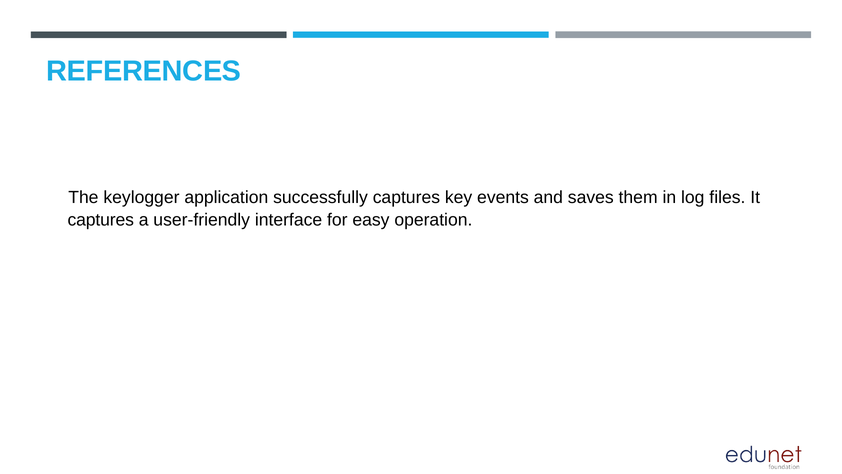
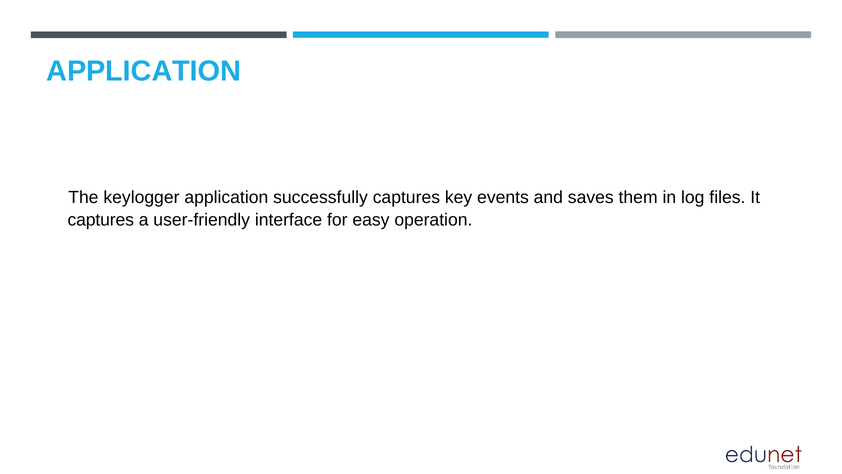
REFERENCES: REFERENCES -> APPLICATION (144, 71)
